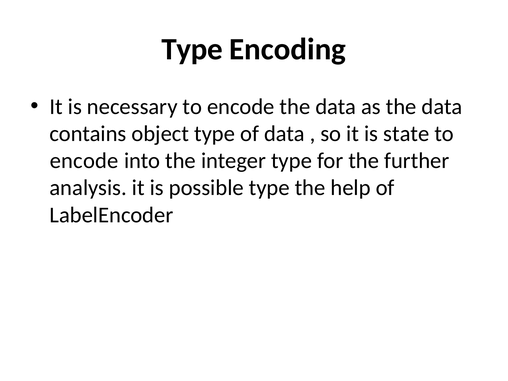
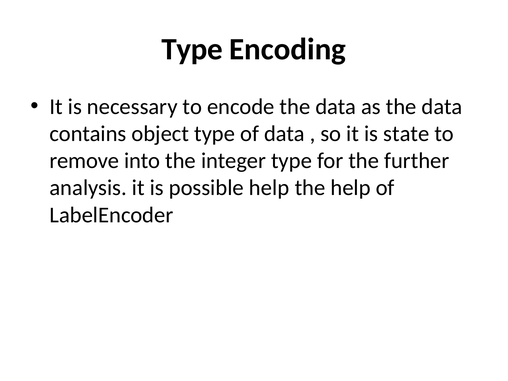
encode: encode -> remove (84, 161)
possible type: type -> help (269, 188)
